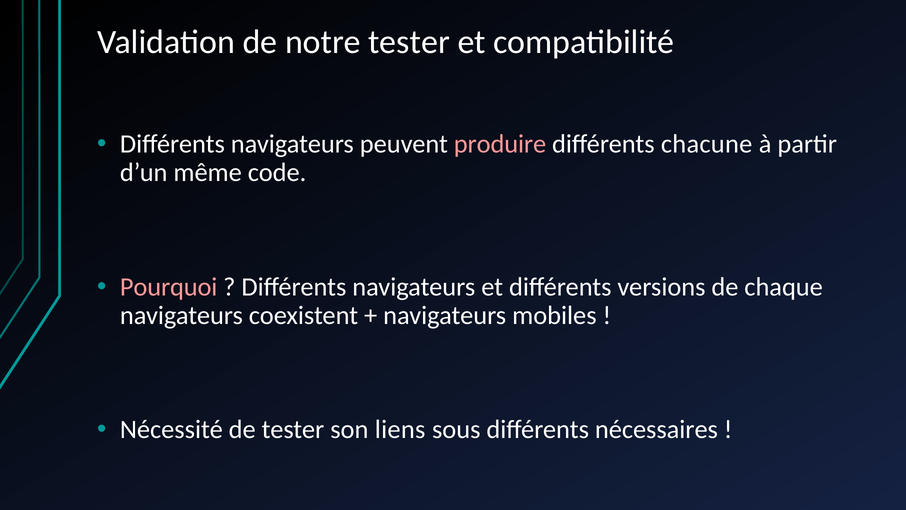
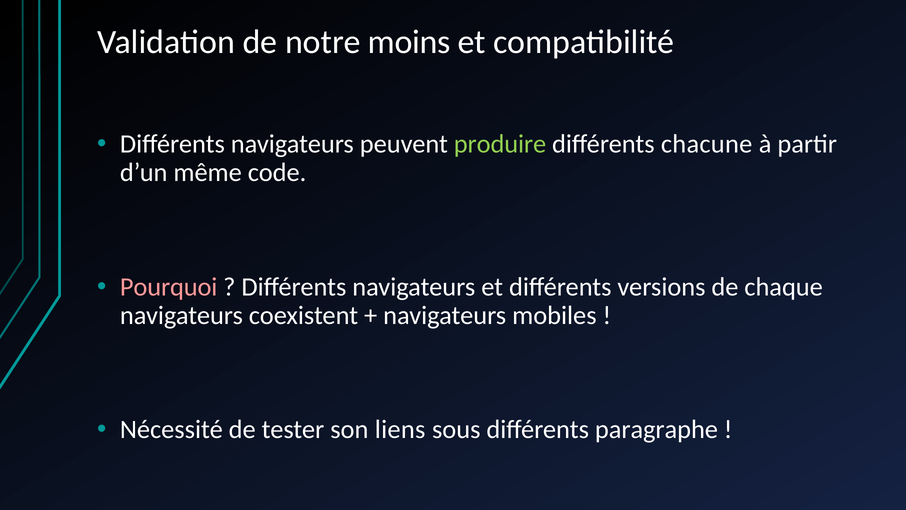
notre tester: tester -> moins (409, 42)
produire colour: pink -> light green (500, 144)
nécessaires: nécessaires -> paragraphe (656, 429)
